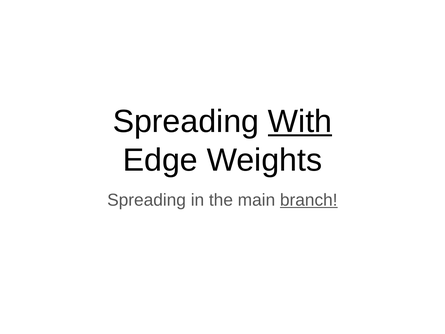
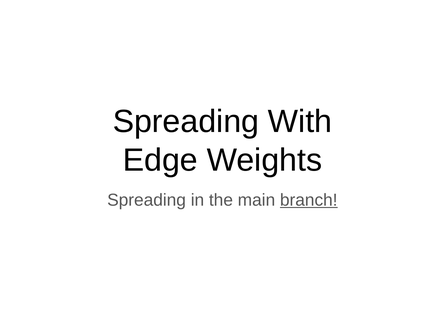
With underline: present -> none (300, 121)
